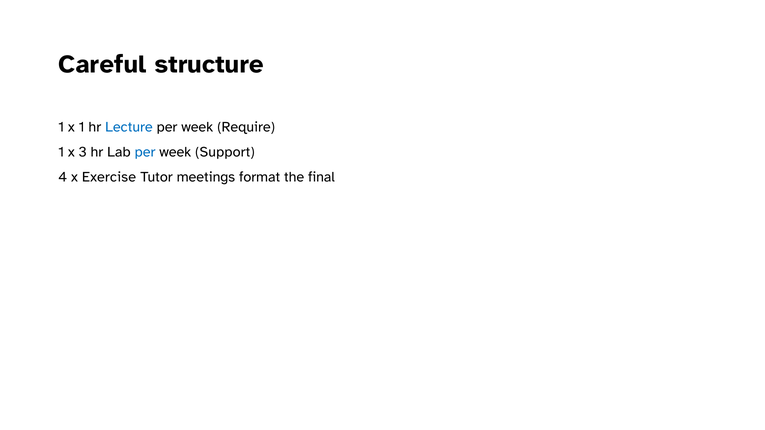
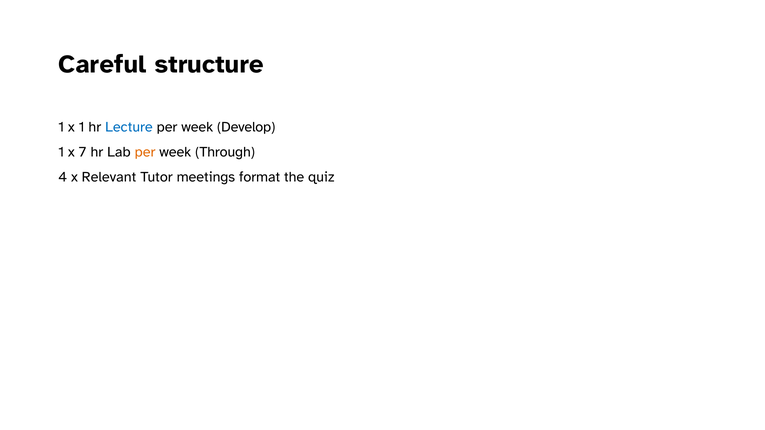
Require: Require -> Develop (246, 127)
3: 3 -> 7 (83, 152)
per colour: blue -> orange (145, 152)
Support: Support -> Through (225, 152)
Exercise: Exercise -> Relevant (109, 177)
final: final -> quiz (321, 177)
